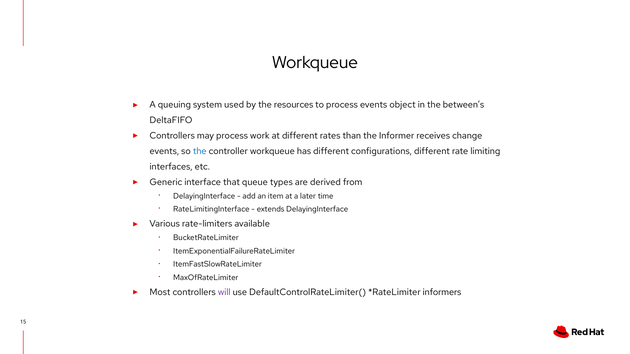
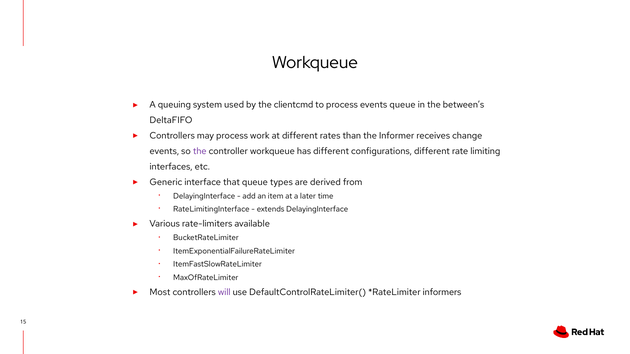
resources: resources -> clientcmd (294, 105)
events object: object -> queue (403, 105)
the colour: blue -> purple (200, 151)
